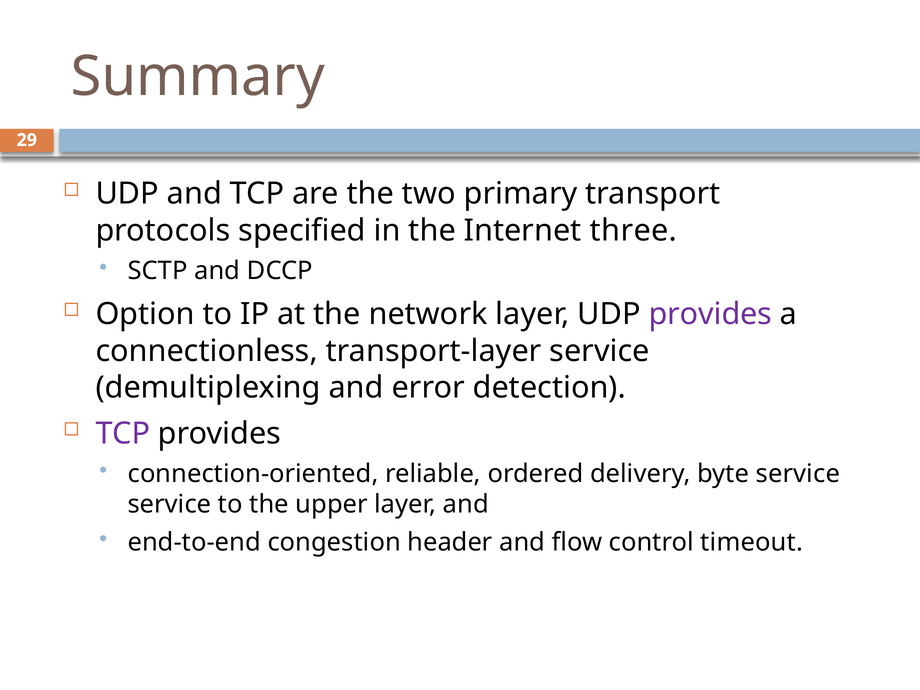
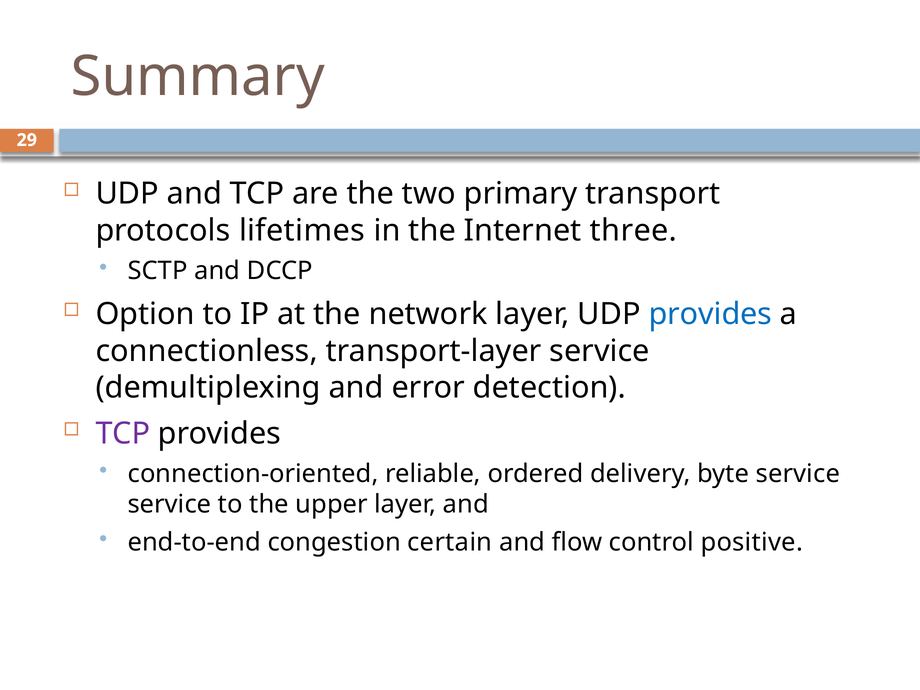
specified: specified -> lifetimes (302, 231)
provides colour: purple -> blue (710, 314)
header: header -> certain (450, 542)
timeout: timeout -> positive (752, 542)
